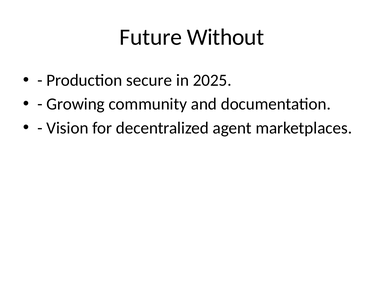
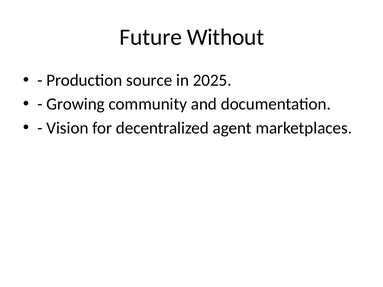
secure: secure -> source (149, 80)
